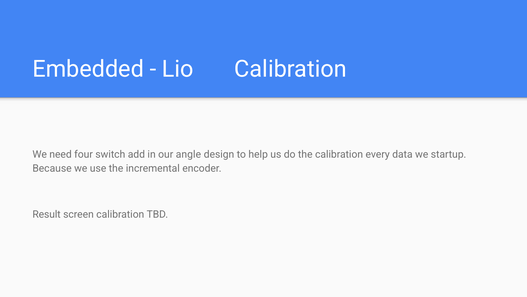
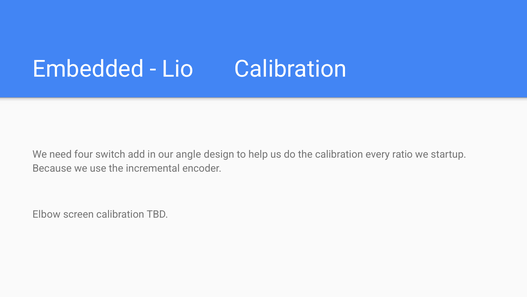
data: data -> ratio (402, 154)
Result: Result -> Elbow (46, 214)
